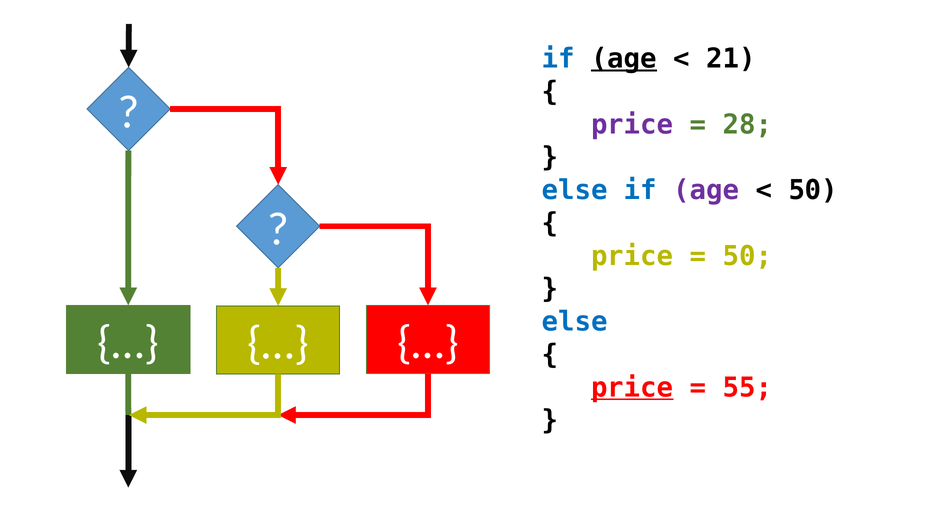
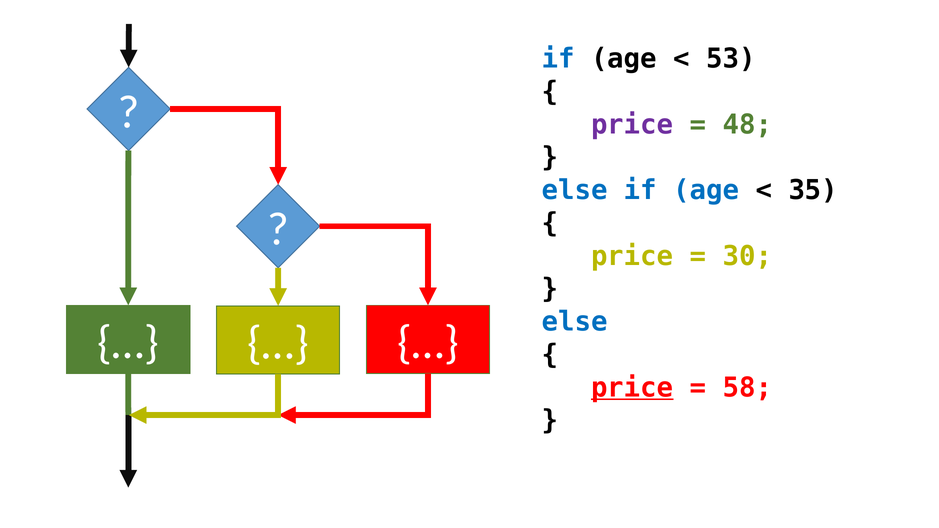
age underline: present -> none (624, 59)
21: 21 -> 53 (731, 59)
28: 28 -> 48 (747, 125)
age colour: purple -> blue (706, 190)
50: 50 -> 35 (813, 190)
50: 50 -> 30 (747, 256)
55: 55 -> 58 (747, 388)
